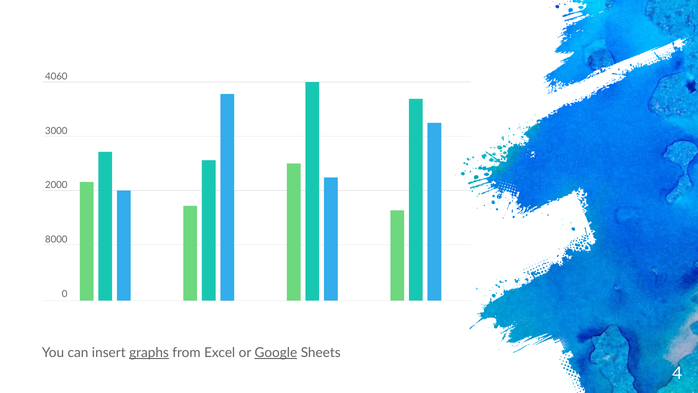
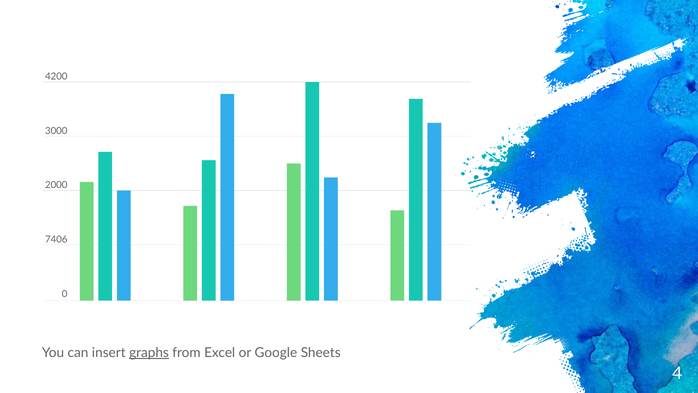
4060: 4060 -> 4200 (56, 76)
8000: 8000 -> 7406 (56, 239)
Google underline: present -> none (276, 352)
